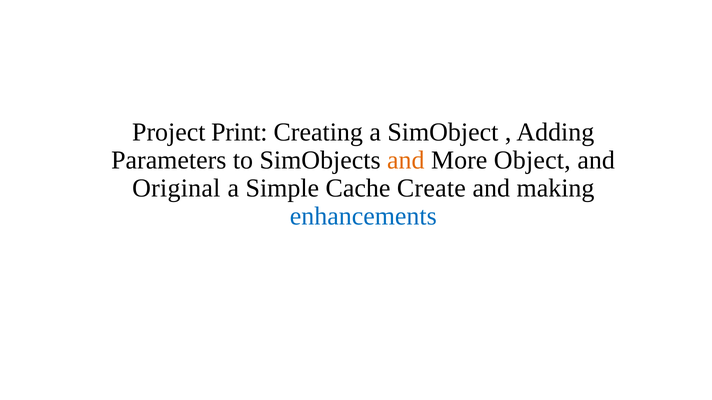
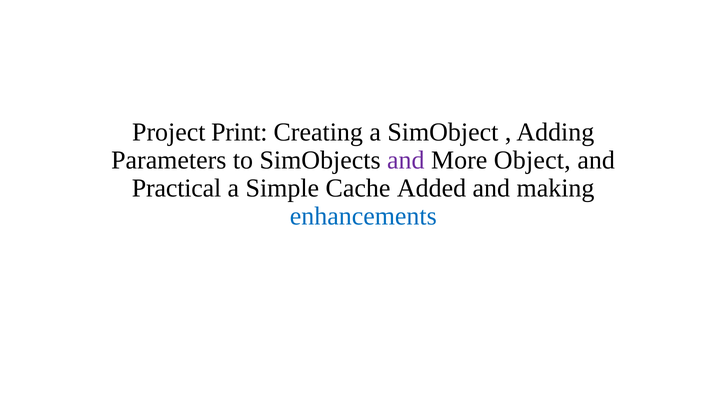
and colour: orange -> purple (406, 161)
Original: Original -> Practical (176, 189)
Create: Create -> Added (432, 189)
